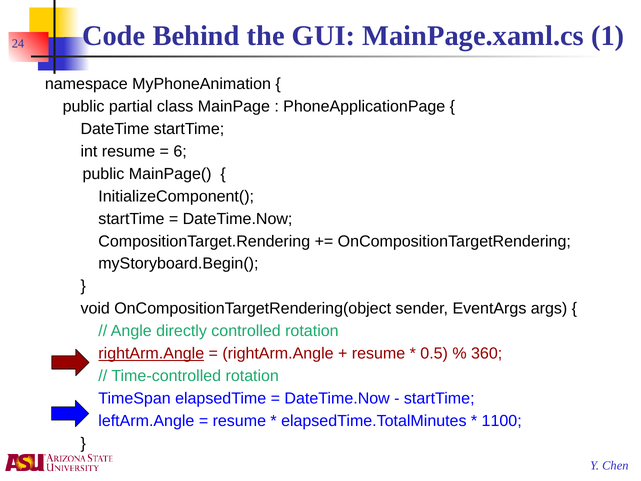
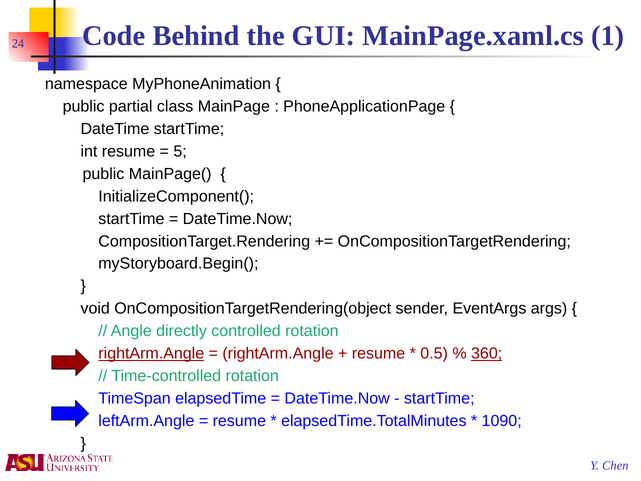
6: 6 -> 5 (180, 151)
360 underline: none -> present (487, 353)
1100: 1100 -> 1090 (502, 421)
